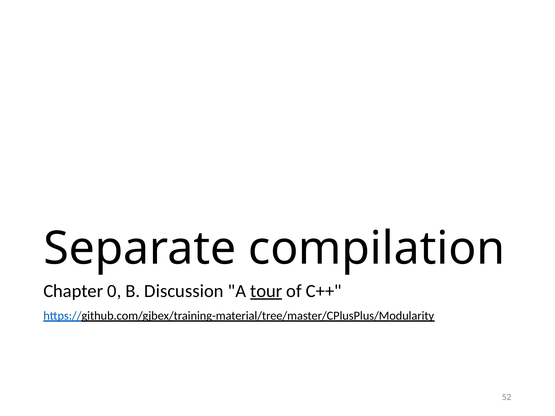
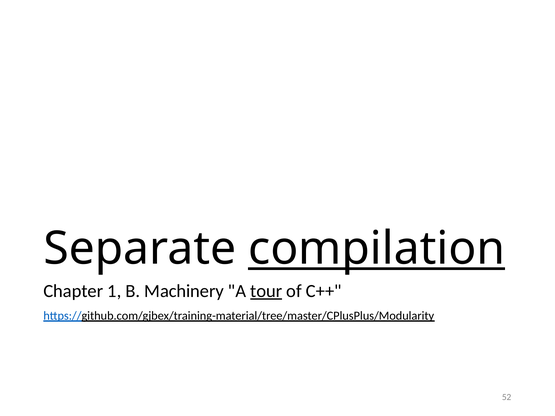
compilation underline: none -> present (377, 249)
0: 0 -> 1 (114, 291)
Discussion: Discussion -> Machinery (184, 291)
